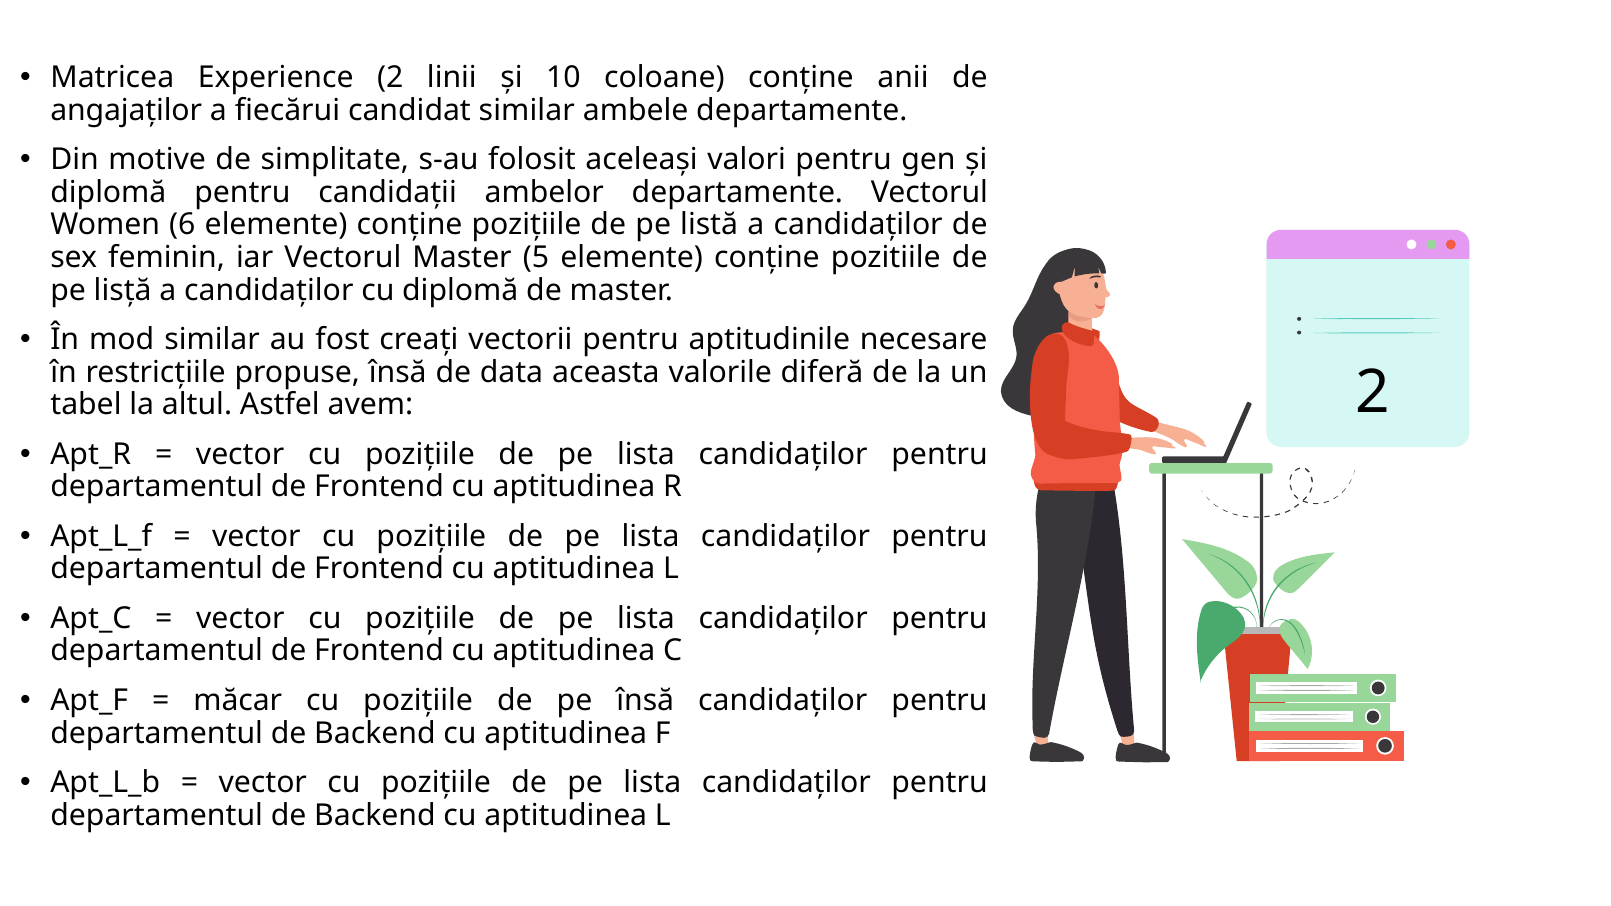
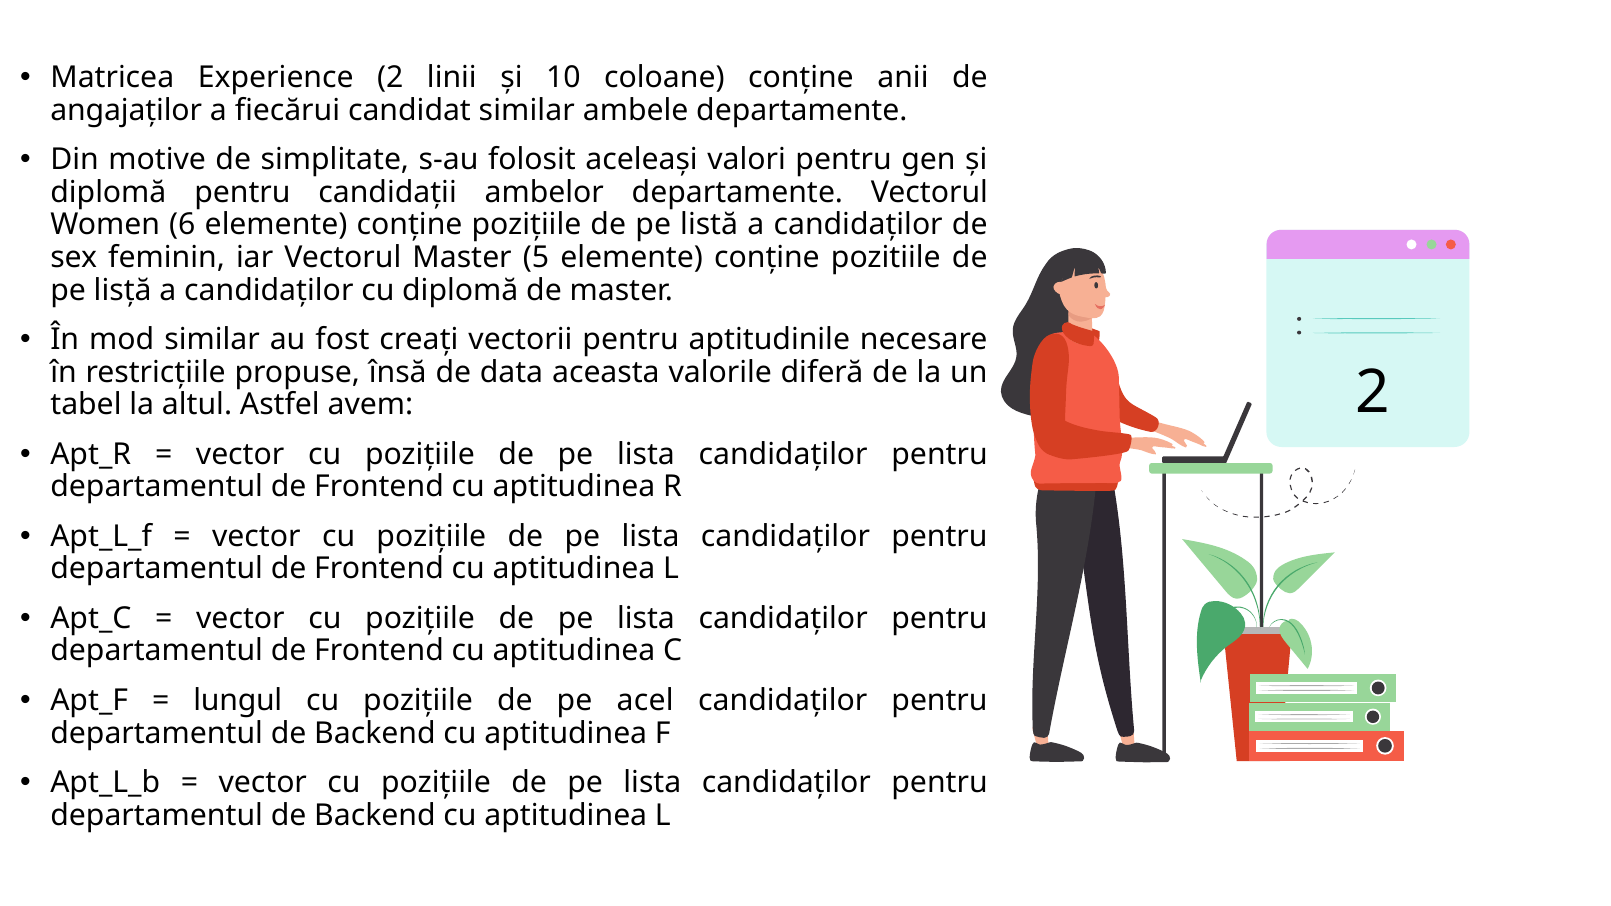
măcar: măcar -> lungul (238, 701)
pe însă: însă -> acel (645, 701)
